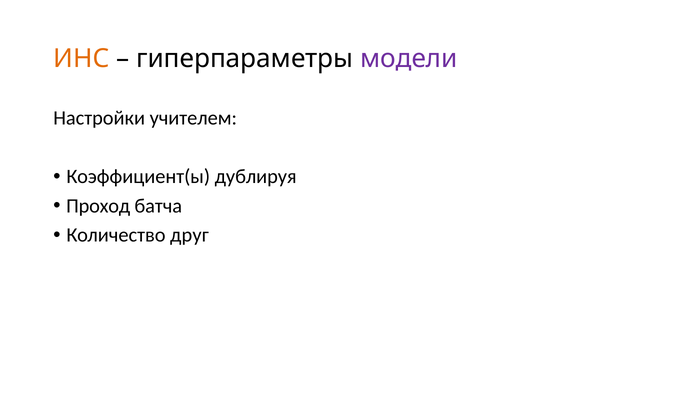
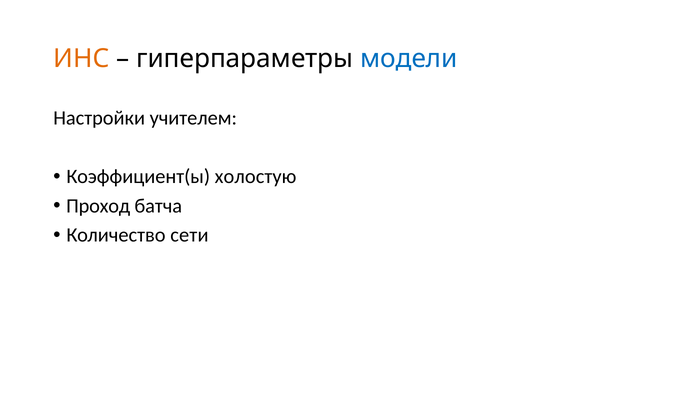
модели colour: purple -> blue (409, 59)
дублируя: дублируя -> холостую (256, 177)
друг: друг -> сети (189, 235)
